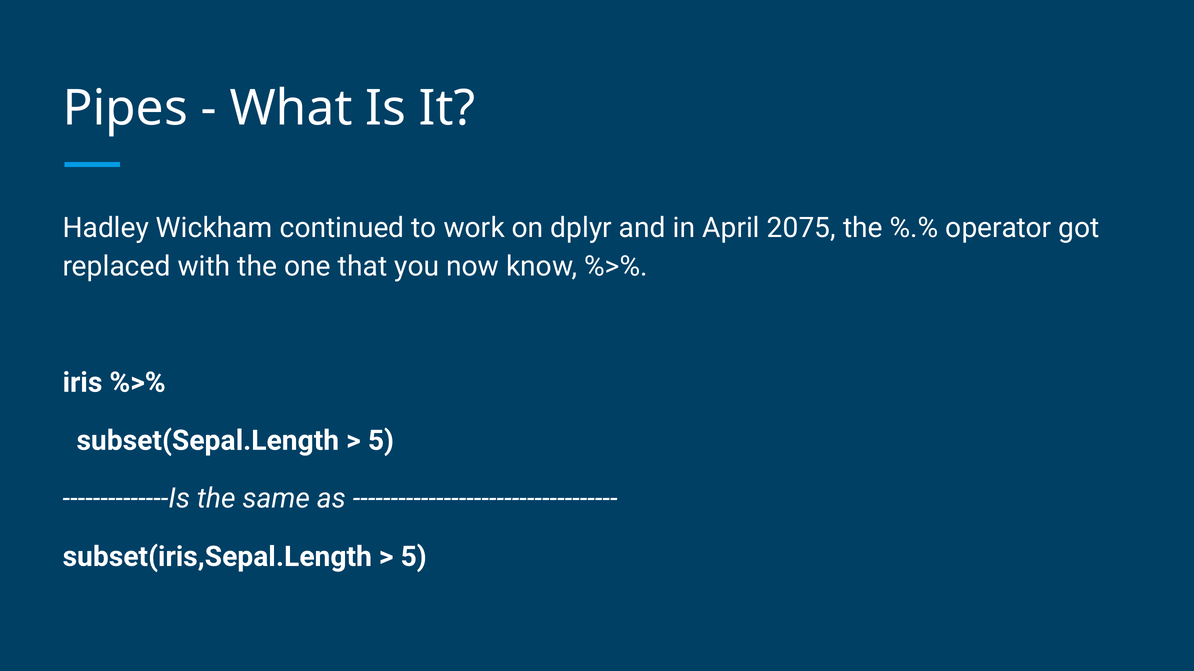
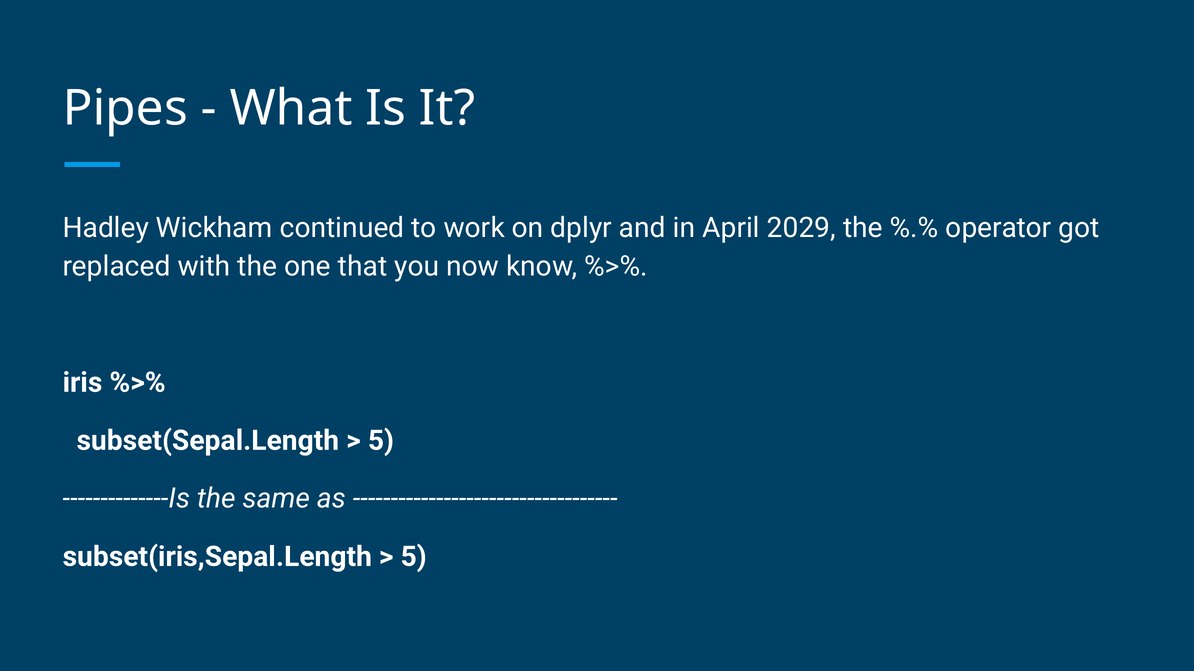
2075: 2075 -> 2029 (801, 228)
